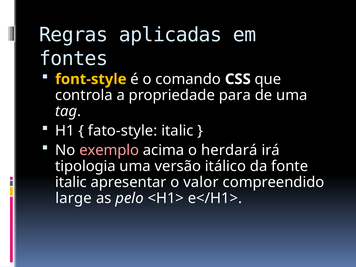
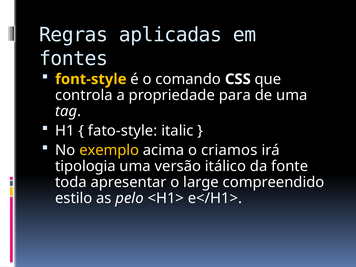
exemplo colour: pink -> yellow (109, 150)
herdará: herdará -> criamos (229, 150)
italic: italic -> toda (71, 182)
valor: valor -> large (201, 182)
large: large -> estilo (74, 198)
